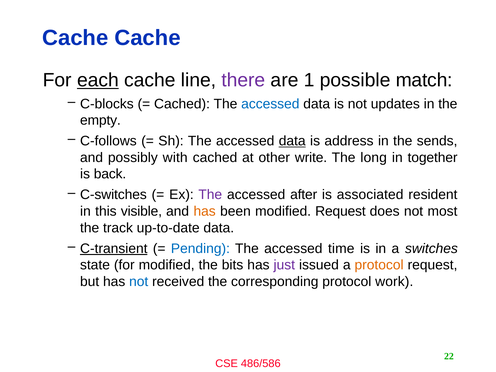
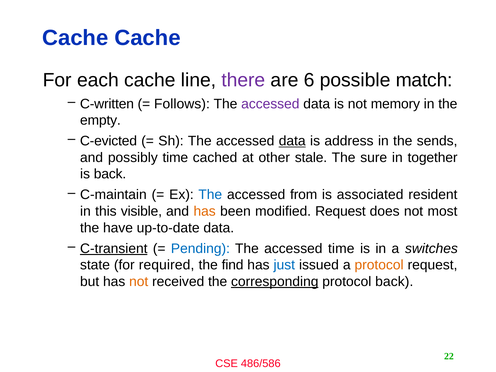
each underline: present -> none (98, 80)
1: 1 -> 6 (309, 80)
C-blocks: C-blocks -> C-written (107, 104)
Cached: Cached -> Follows (182, 104)
accessed colour: blue -> purple (270, 104)
updates: updates -> memory (395, 104)
C-follows: C-follows -> C-evicted (108, 141)
possibly with: with -> time (175, 158)
write: write -> stale (311, 158)
long: long -> sure (374, 158)
C-switches: C-switches -> C-maintain (113, 195)
The colour: purple -> blue (210, 195)
after: after -> from (304, 195)
track: track -> have (118, 228)
for modified: modified -> required (167, 265)
bits: bits -> find (233, 265)
just colour: purple -> blue (284, 265)
not colour: blue -> orange (139, 282)
corresponding underline: none -> present (275, 282)
protocol work: work -> back (394, 282)
